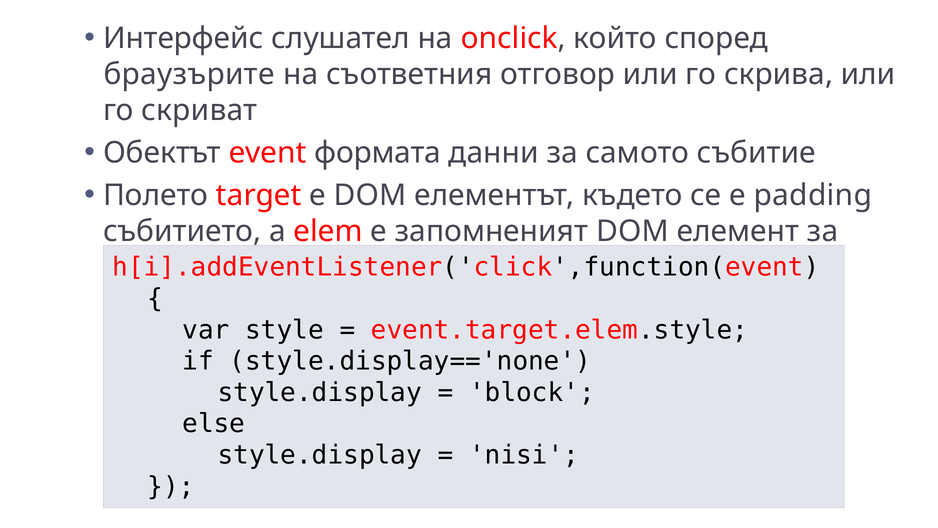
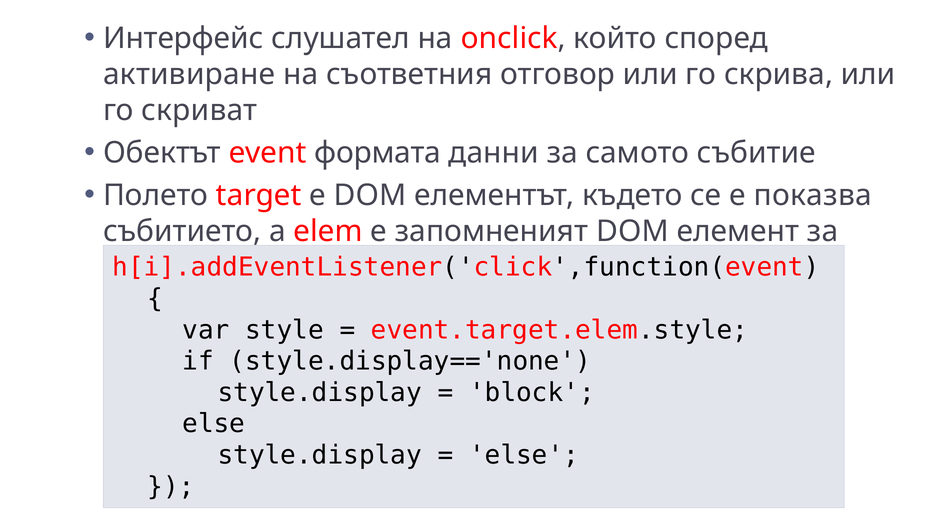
браузърите: браузърите -> активиране (189, 74)
padding: padding -> показва (813, 195)
nisi: nisi -> else (524, 455)
